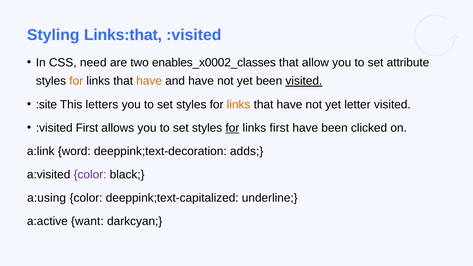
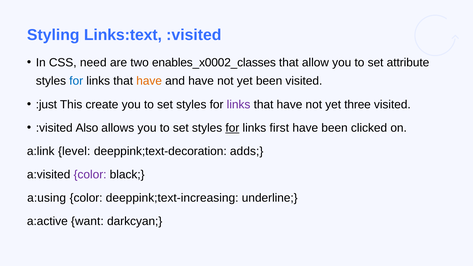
Links:that: Links:that -> Links:text (123, 35)
for colour: orange -> blue (76, 81)
visited underline: present -> none (304, 81)
:site: :site -> :just (46, 104)
letters: letters -> create (102, 104)
links colour: orange -> purple (239, 104)
letter: letter -> three (358, 104)
:visited First: First -> Also (87, 128)
word: word -> level (74, 151)
deeppink;text-capitalized: deeppink;text-capitalized -> deeppink;text-increasing (172, 198)
